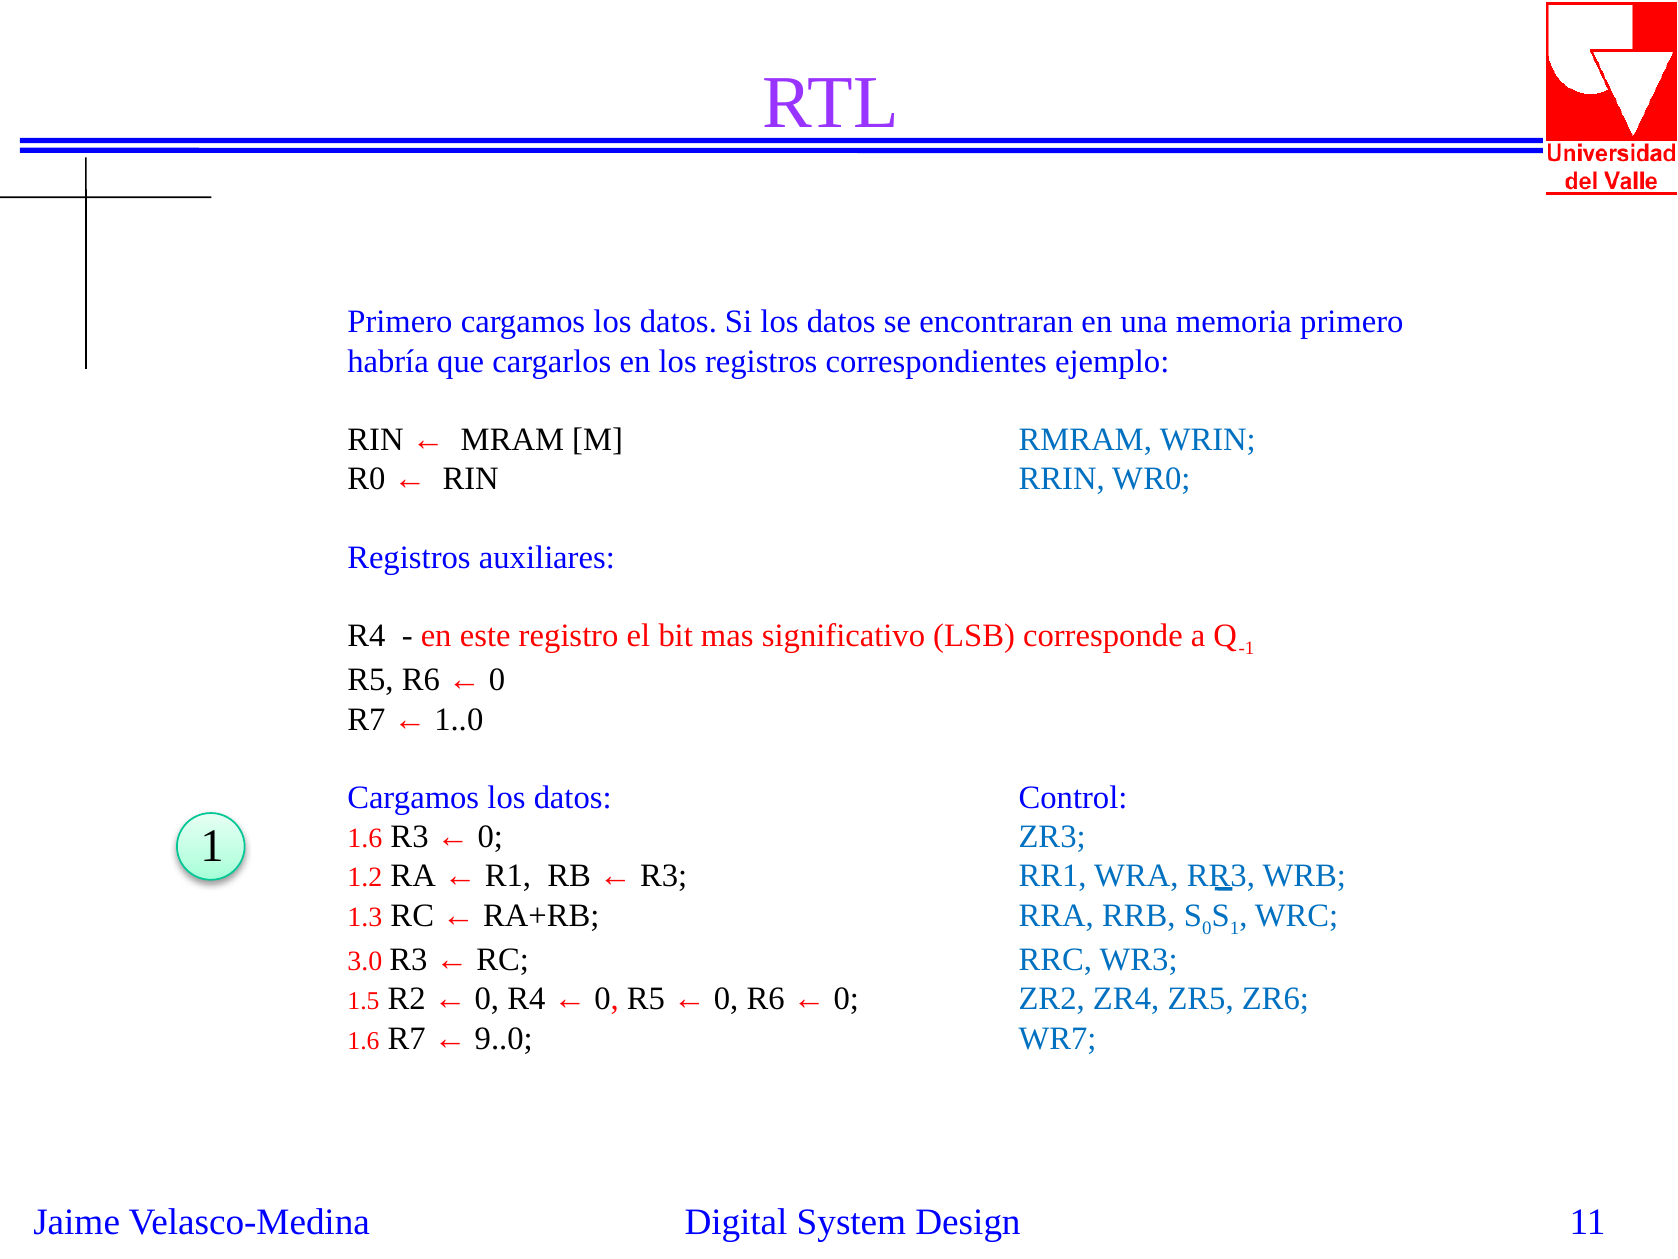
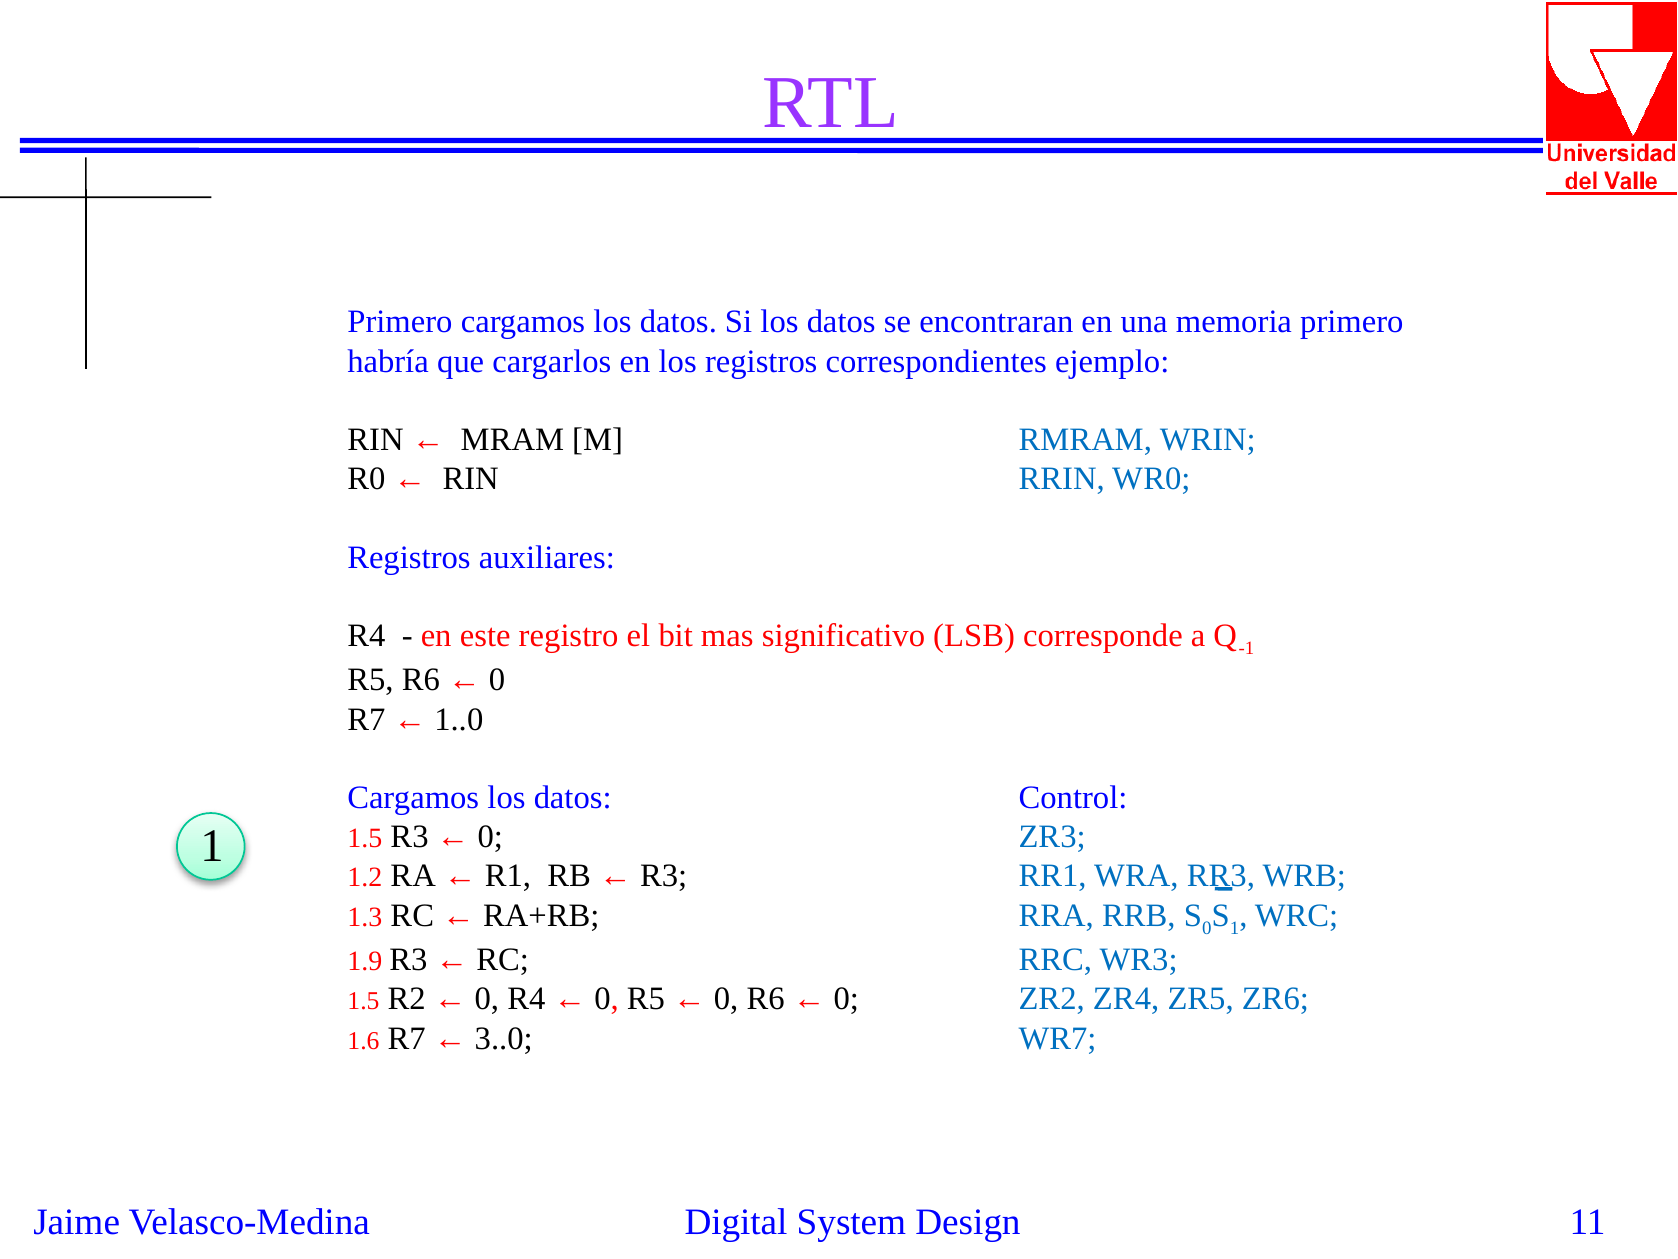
1.6: 1.6 -> 1.5 (365, 838)
3.0: 3.0 -> 1.9 (365, 961)
9..0: 9..0 -> 3..0 (504, 1038)
